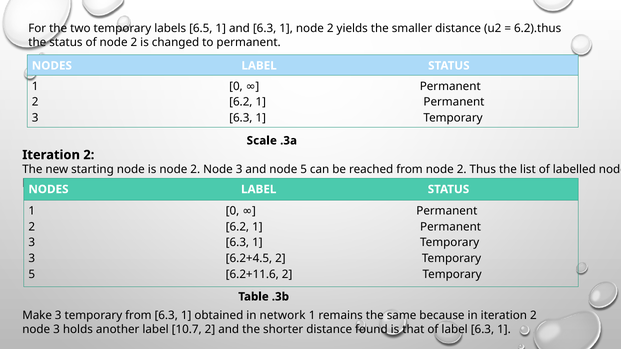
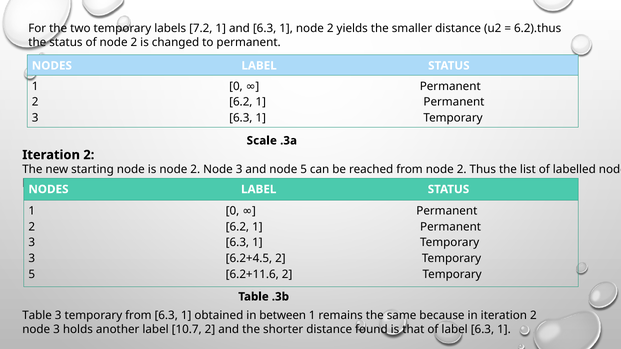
6.5: 6.5 -> 7.2 (201, 29)
Make: Make -> Table (37, 316)
network: network -> between (283, 316)
